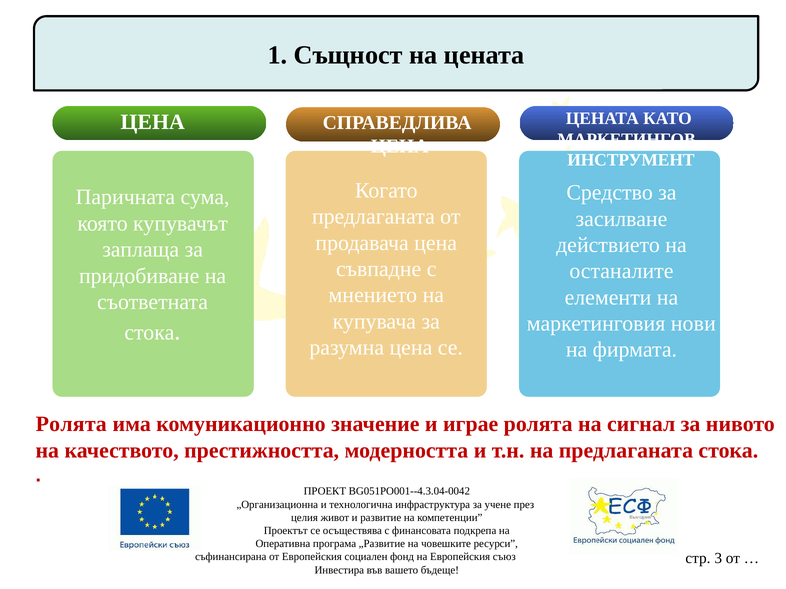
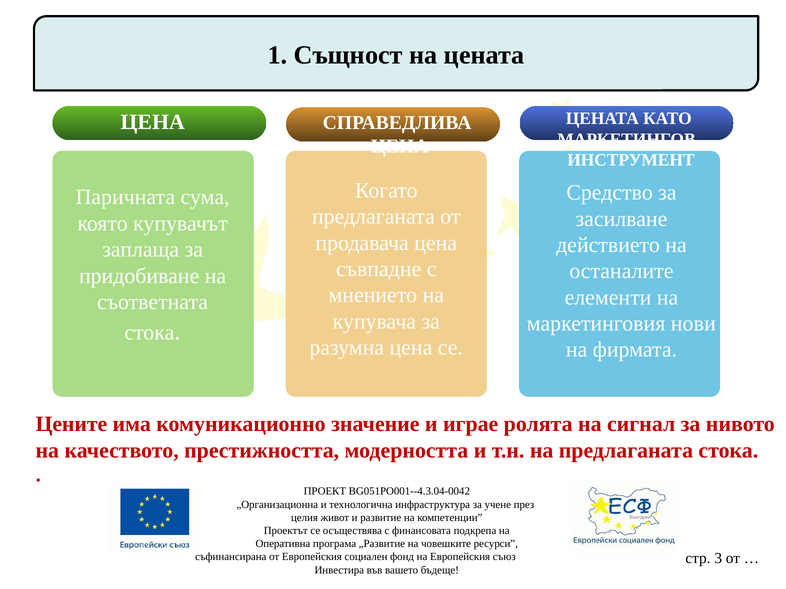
Ролята: Ролята -> Цените (71, 425)
